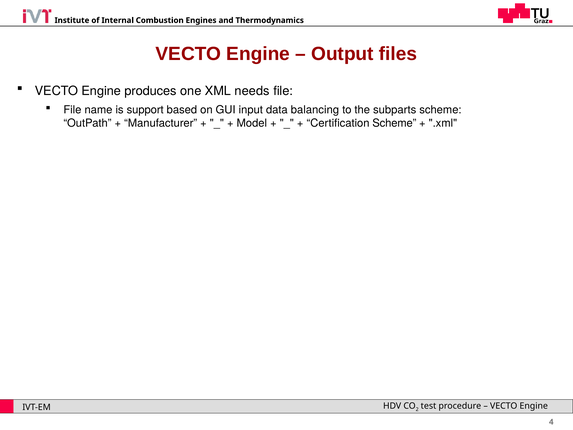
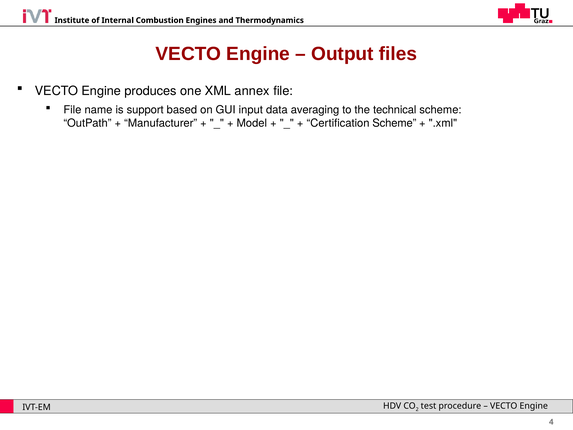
needs: needs -> annex (252, 91)
balancing: balancing -> averaging (315, 110)
subparts: subparts -> technical (395, 110)
